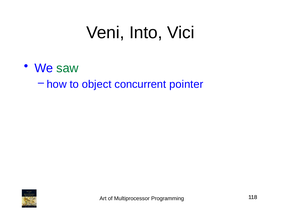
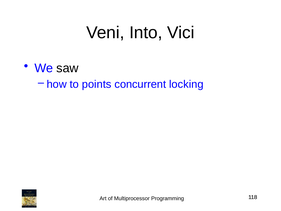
saw colour: green -> black (68, 68)
object: object -> points (97, 84)
pointer: pointer -> locking (186, 84)
